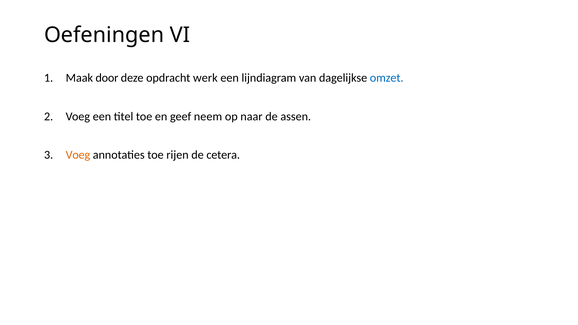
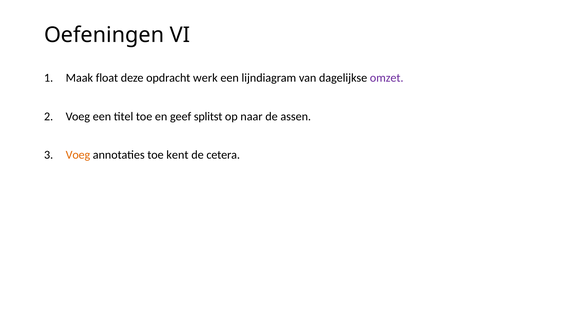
door: door -> float (107, 78)
omzet colour: blue -> purple (387, 78)
neem: neem -> splitst (208, 116)
rijen: rijen -> kent (177, 155)
